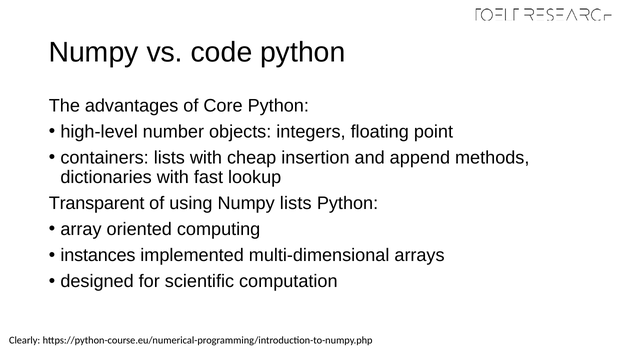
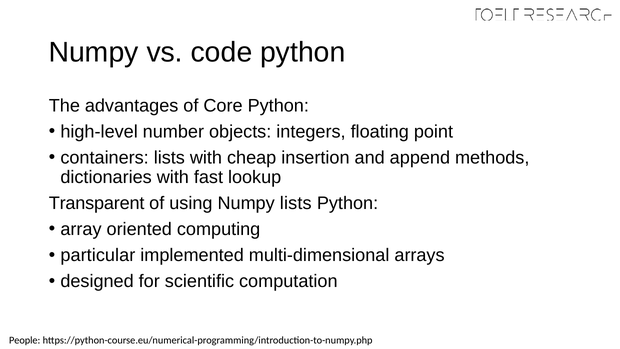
instances: instances -> particular (98, 255)
Clearly: Clearly -> People (25, 340)
